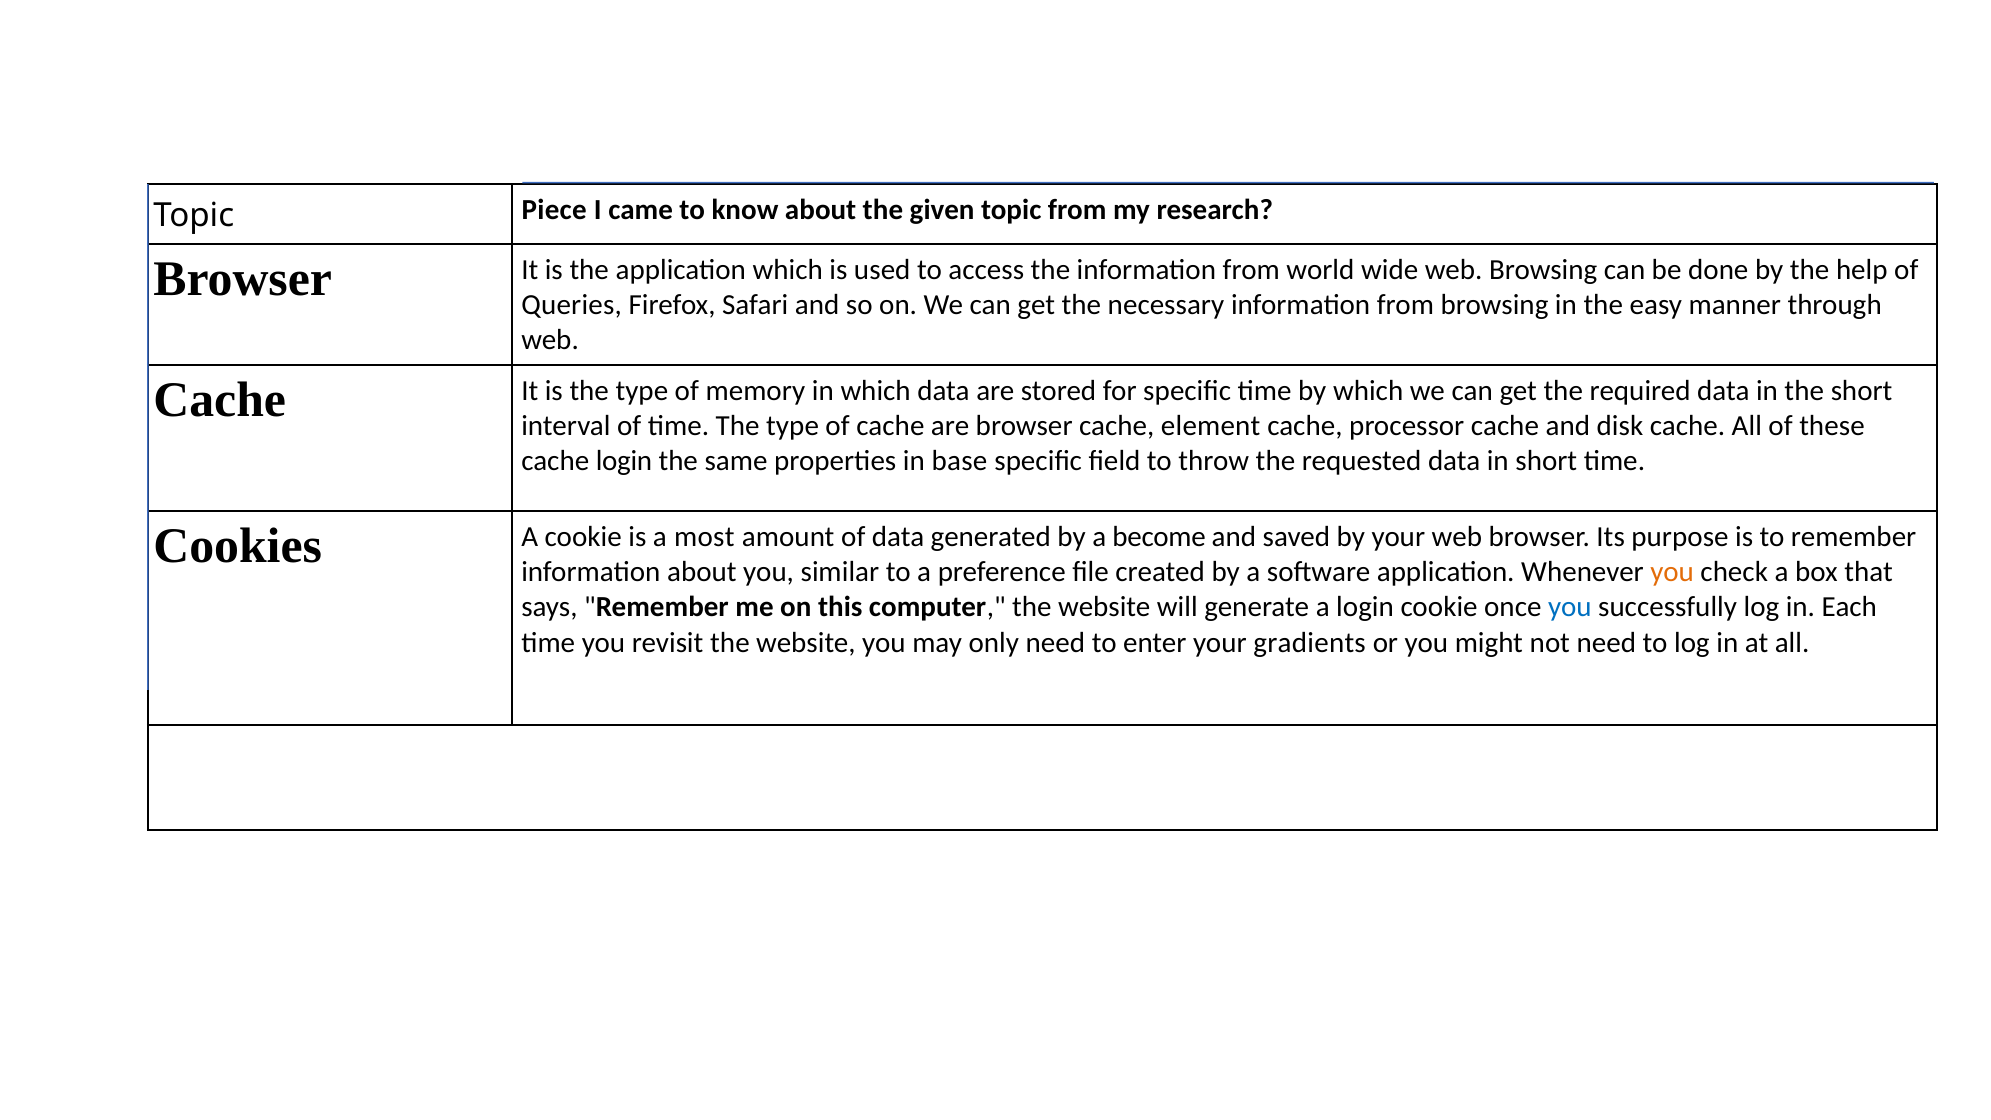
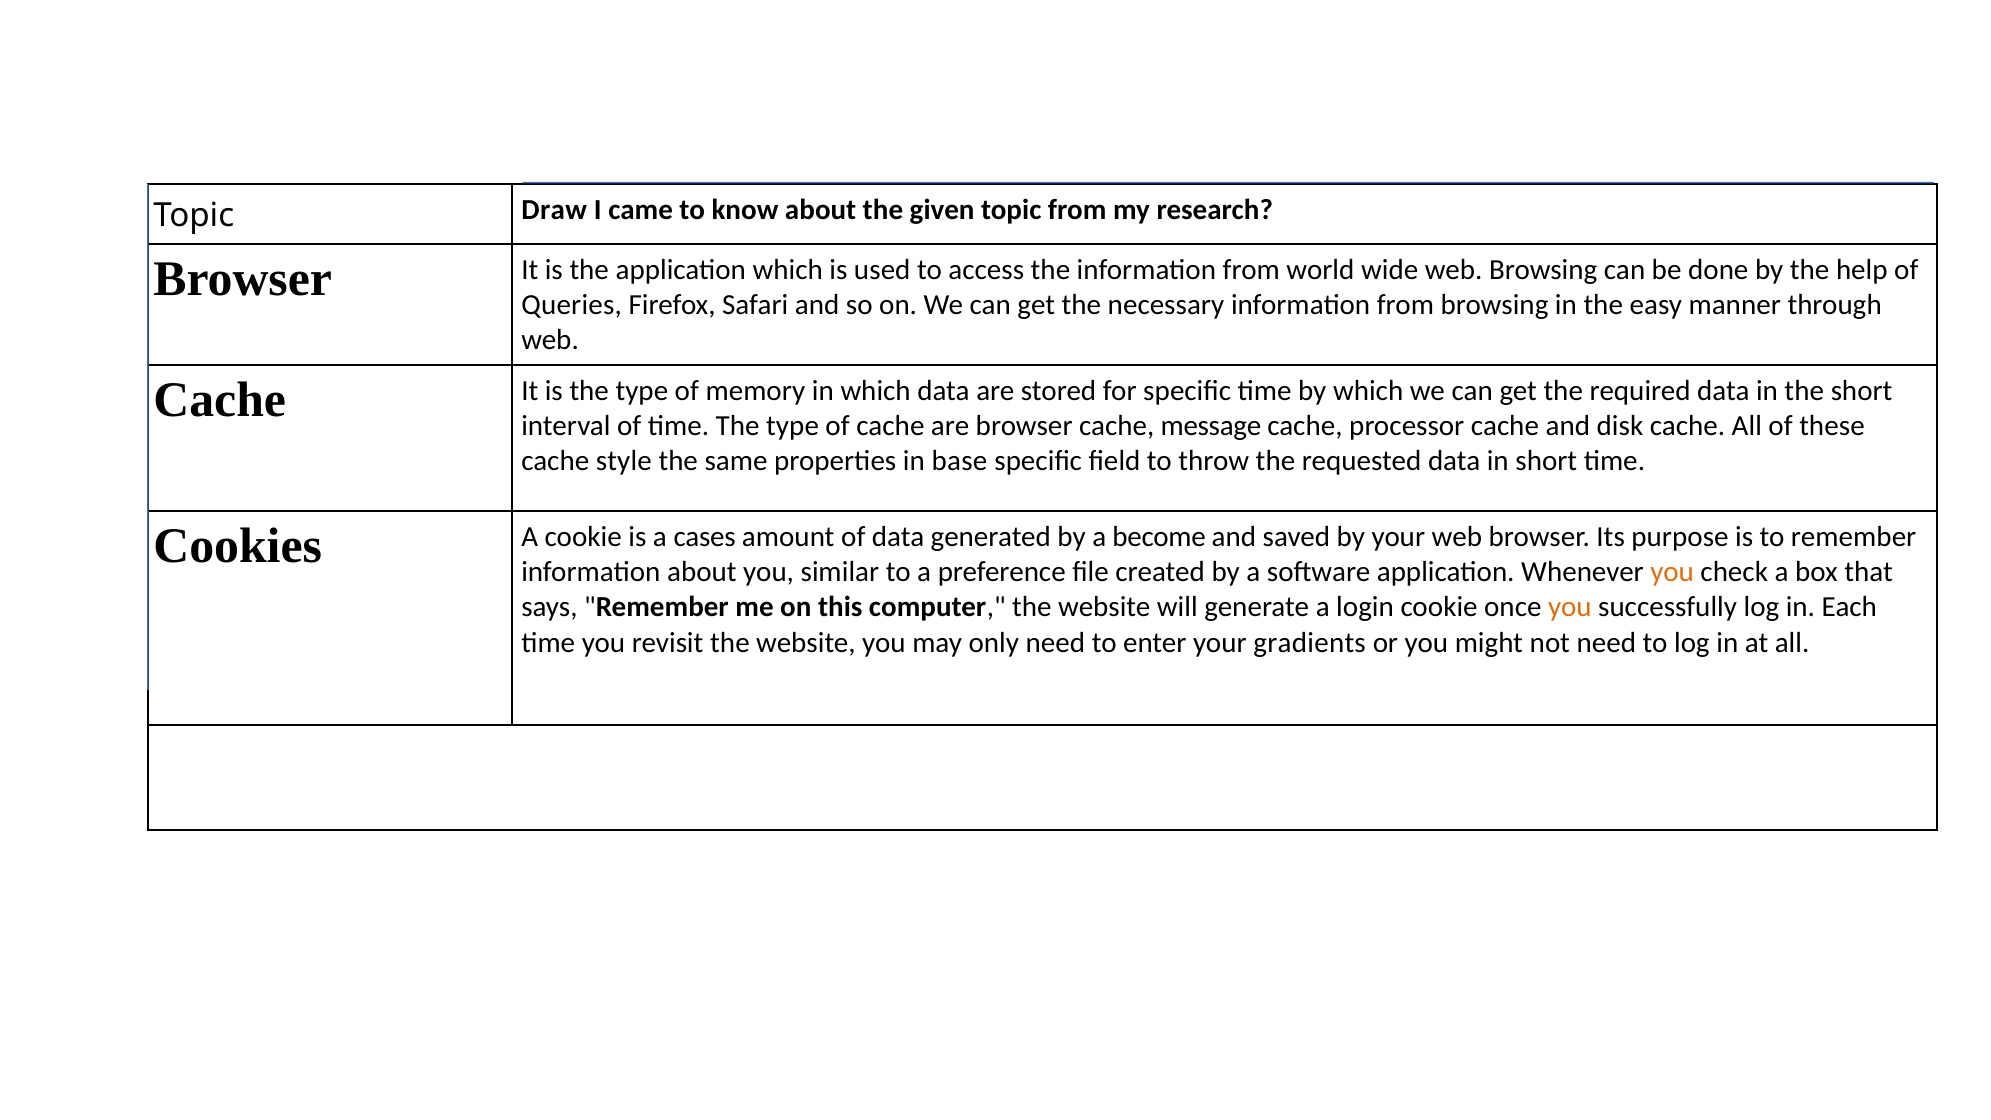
Piece: Piece -> Draw (554, 210)
element: element -> message (1211, 426)
cache login: login -> style (624, 461)
most: most -> cases (705, 536)
you colour: blue -> orange (1570, 607)
